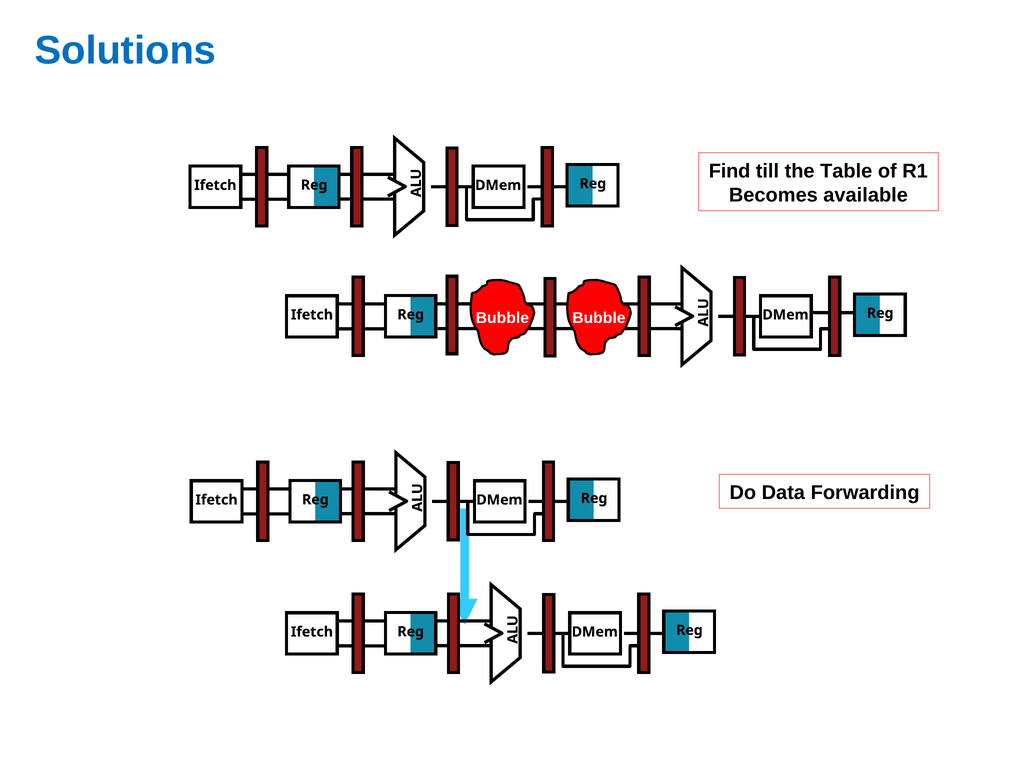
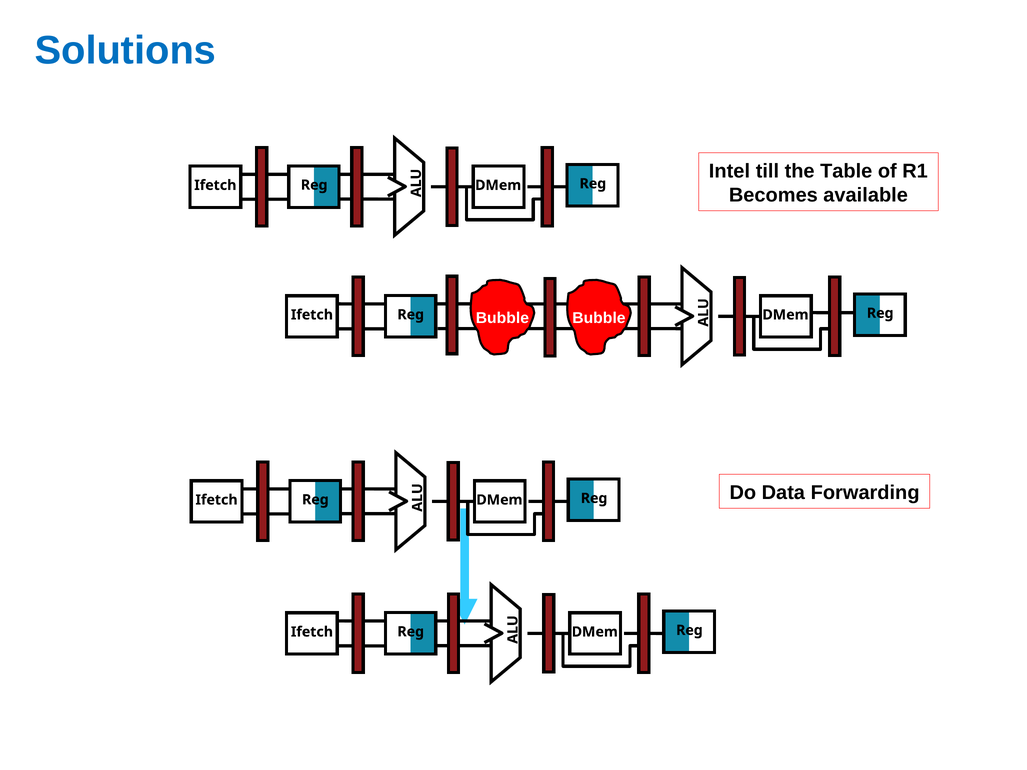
Find: Find -> Intel (729, 171)
